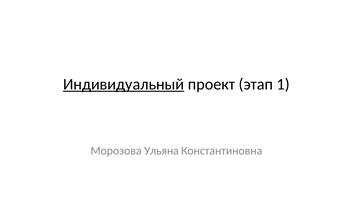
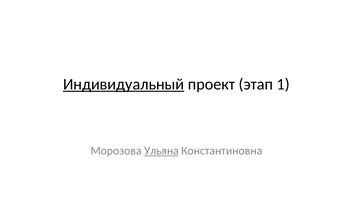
Ульяна underline: none -> present (161, 150)
